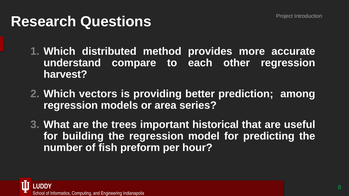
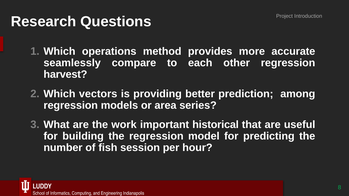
distributed: distributed -> operations (109, 52)
understand: understand -> seamlessly (72, 63)
trees: trees -> work (124, 125)
preform: preform -> session (140, 148)
